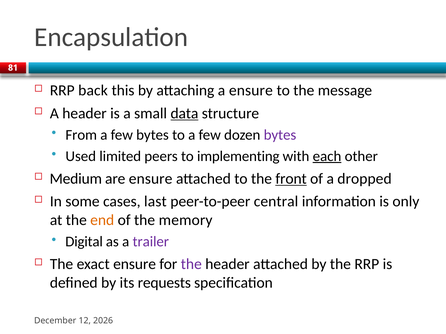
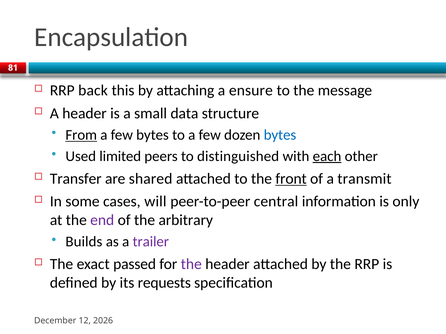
data underline: present -> none (184, 114)
From underline: none -> present (81, 135)
bytes colour: purple -> blue (280, 135)
implementing: implementing -> distinguished (238, 156)
Medium: Medium -> Transfer (76, 179)
are ensure: ensure -> shared (151, 179)
dropped: dropped -> transmit (364, 179)
last: last -> will (155, 202)
end colour: orange -> purple (102, 220)
memory: memory -> arbitrary (186, 220)
Digital: Digital -> Builds (84, 242)
exact ensure: ensure -> passed (135, 265)
